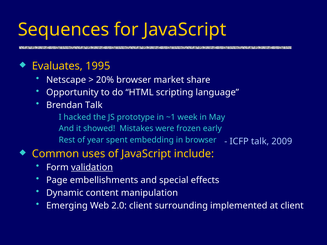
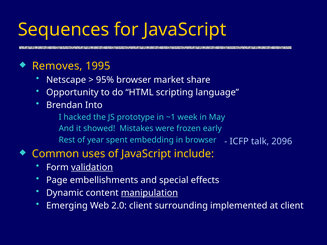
Evaluates: Evaluates -> Removes (57, 66)
20%: 20% -> 95% (105, 80)
Brendan Talk: Talk -> Into (94, 105)
2009: 2009 -> 2096 (282, 141)
manipulation underline: none -> present (149, 193)
